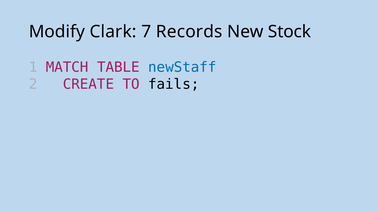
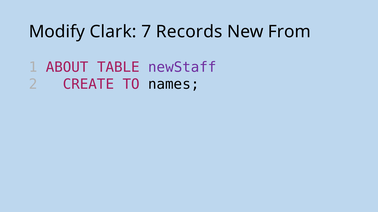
Stock: Stock -> From (289, 32)
MATCH: MATCH -> ABOUT (67, 68)
newStaff colour: blue -> purple (182, 68)
fails: fails -> names (174, 85)
